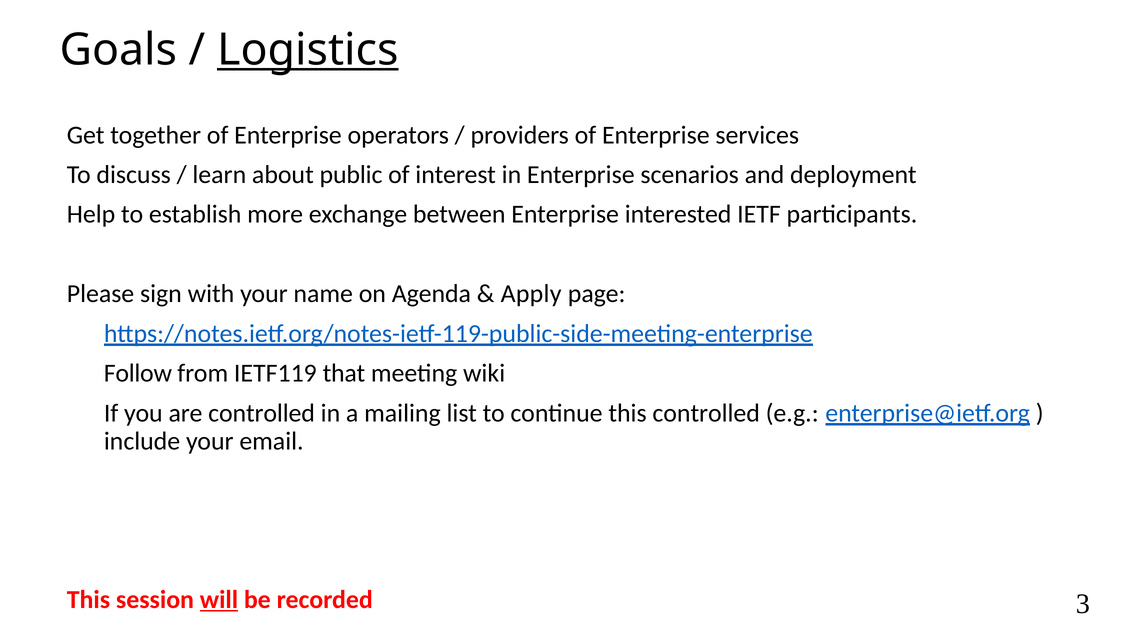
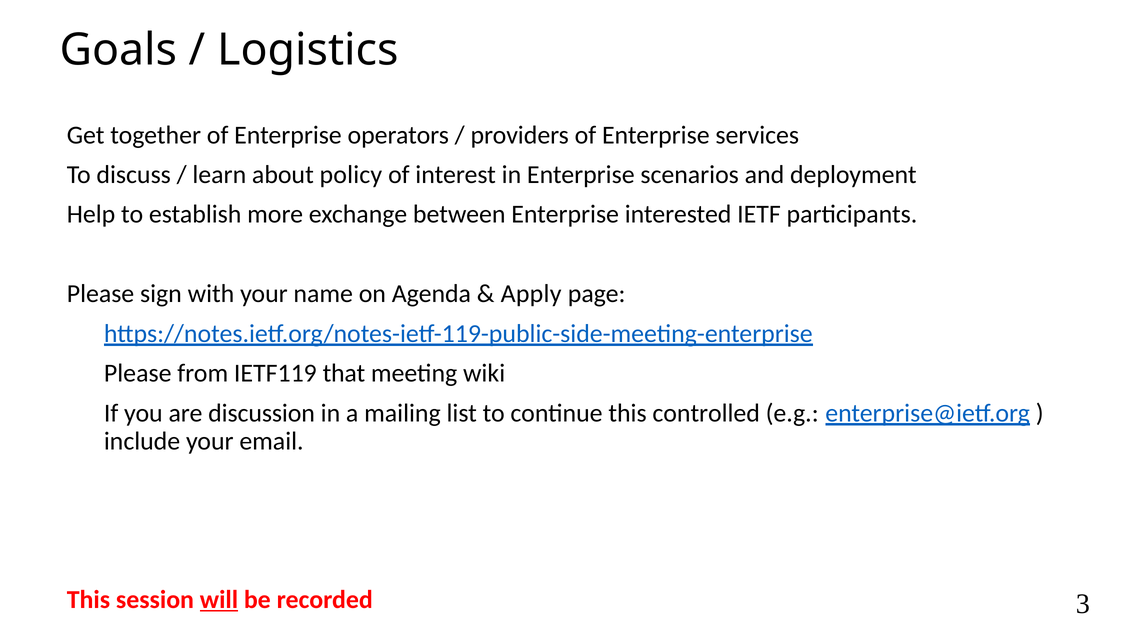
Logistics underline: present -> none (308, 50)
public: public -> policy (351, 175)
Follow: Follow -> Please (138, 374)
are controlled: controlled -> discussion (262, 414)
